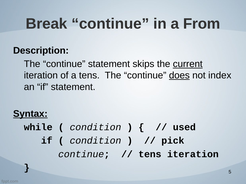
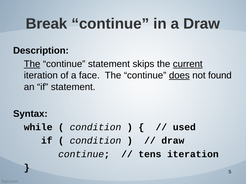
a From: From -> Draw (202, 24)
The underline: none -> present (32, 64)
a tens: tens -> face (89, 76)
index: index -> found (220, 76)
Syntax underline: present -> none (30, 114)
pick: pick -> draw (173, 141)
